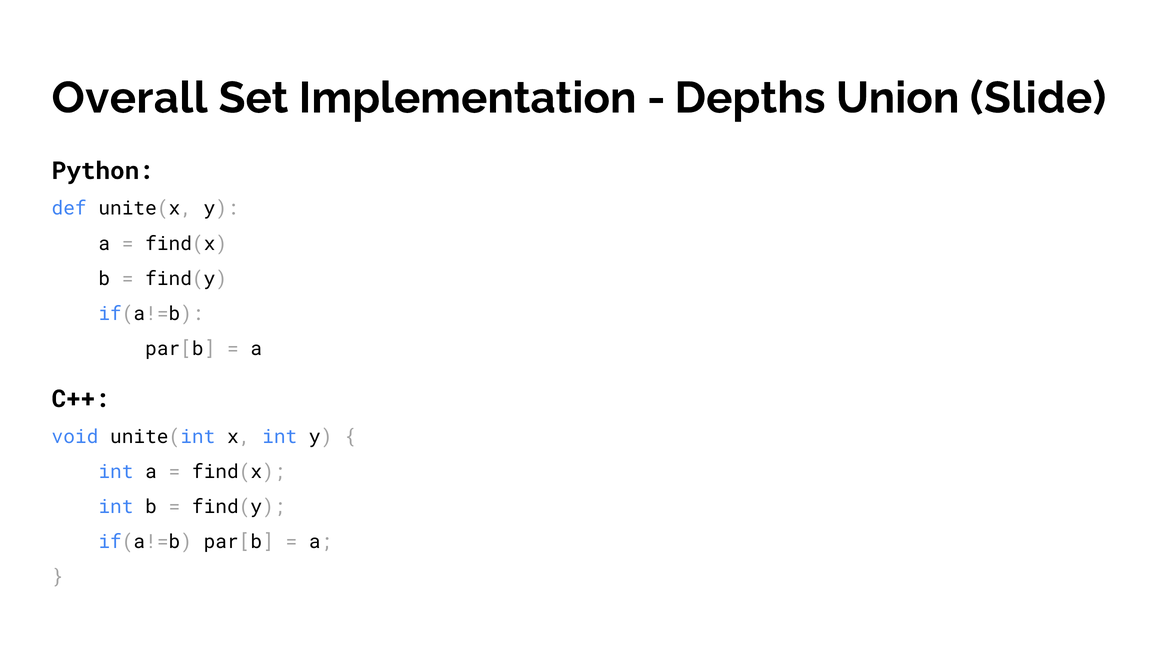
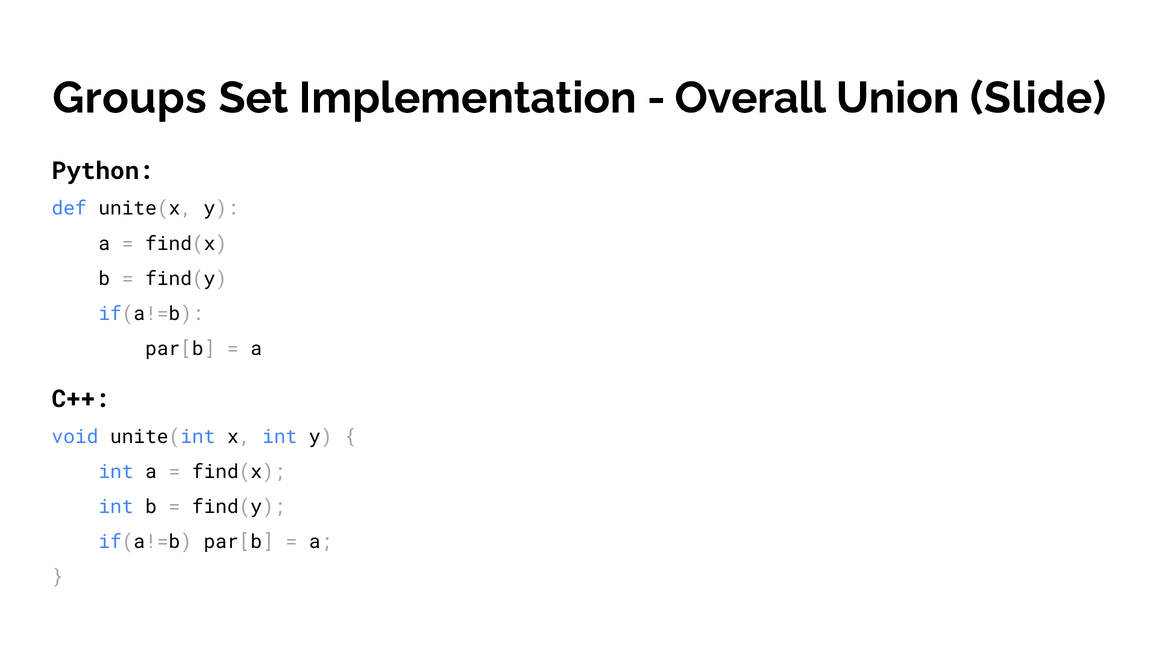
Overall: Overall -> Groups (130, 98)
Depths: Depths -> Overall (750, 98)
